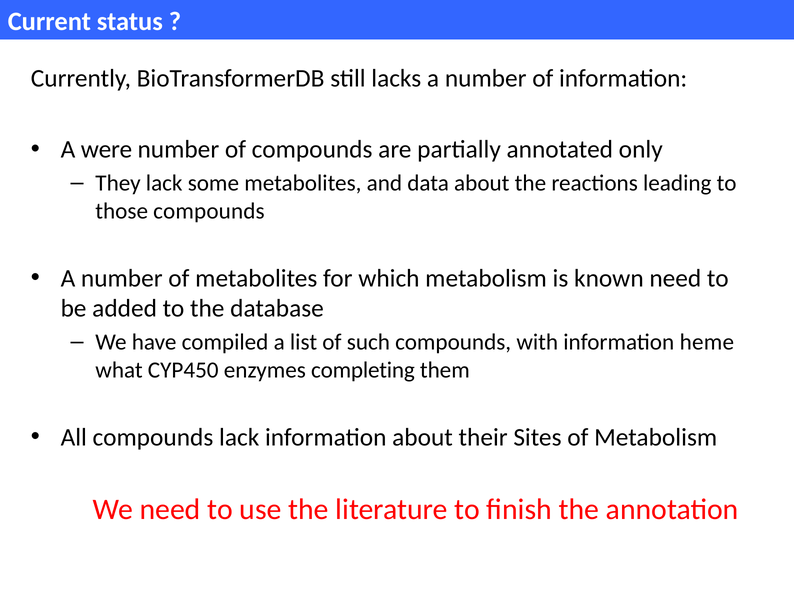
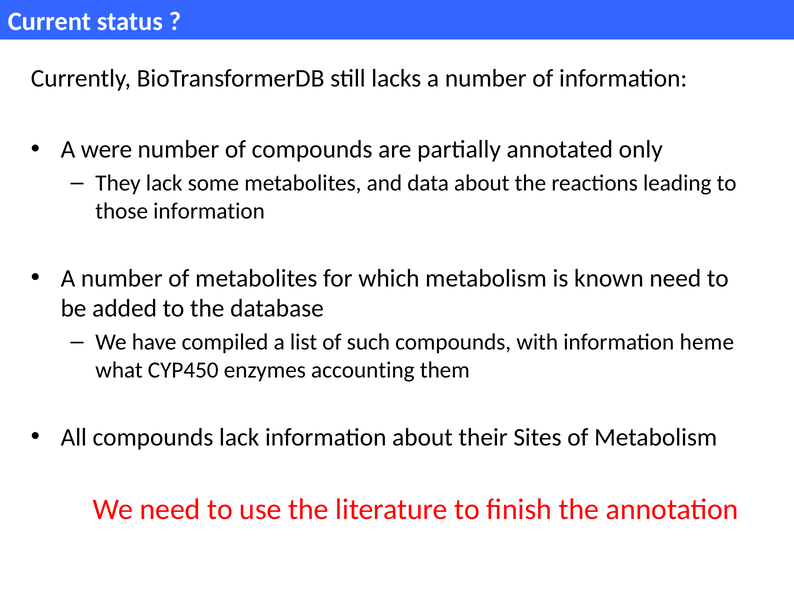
those compounds: compounds -> information (209, 211)
completing: completing -> accounting (363, 370)
